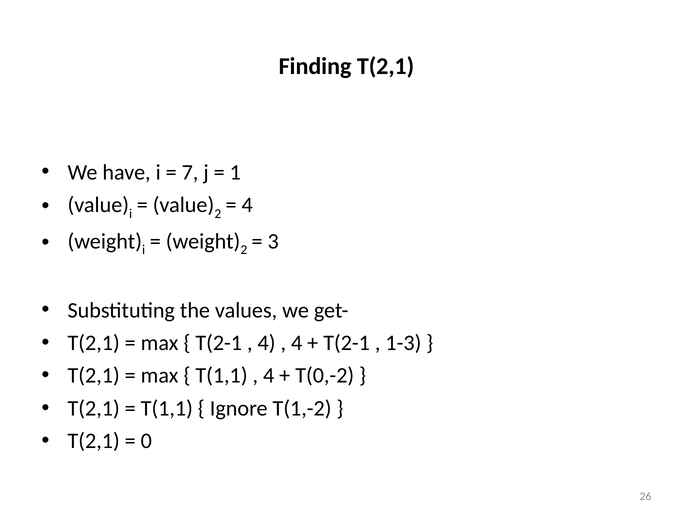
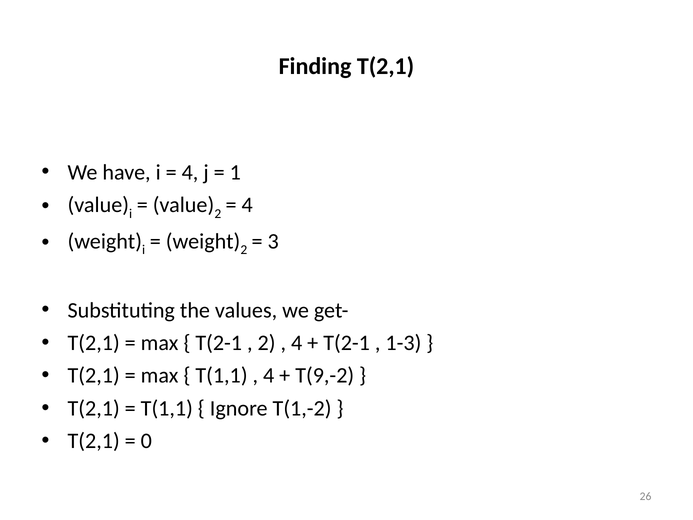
7: 7 -> 4 (190, 172)
4: 4 -> 2 (267, 343)
T(0,-2: T(0,-2 -> T(9,-2 (325, 375)
